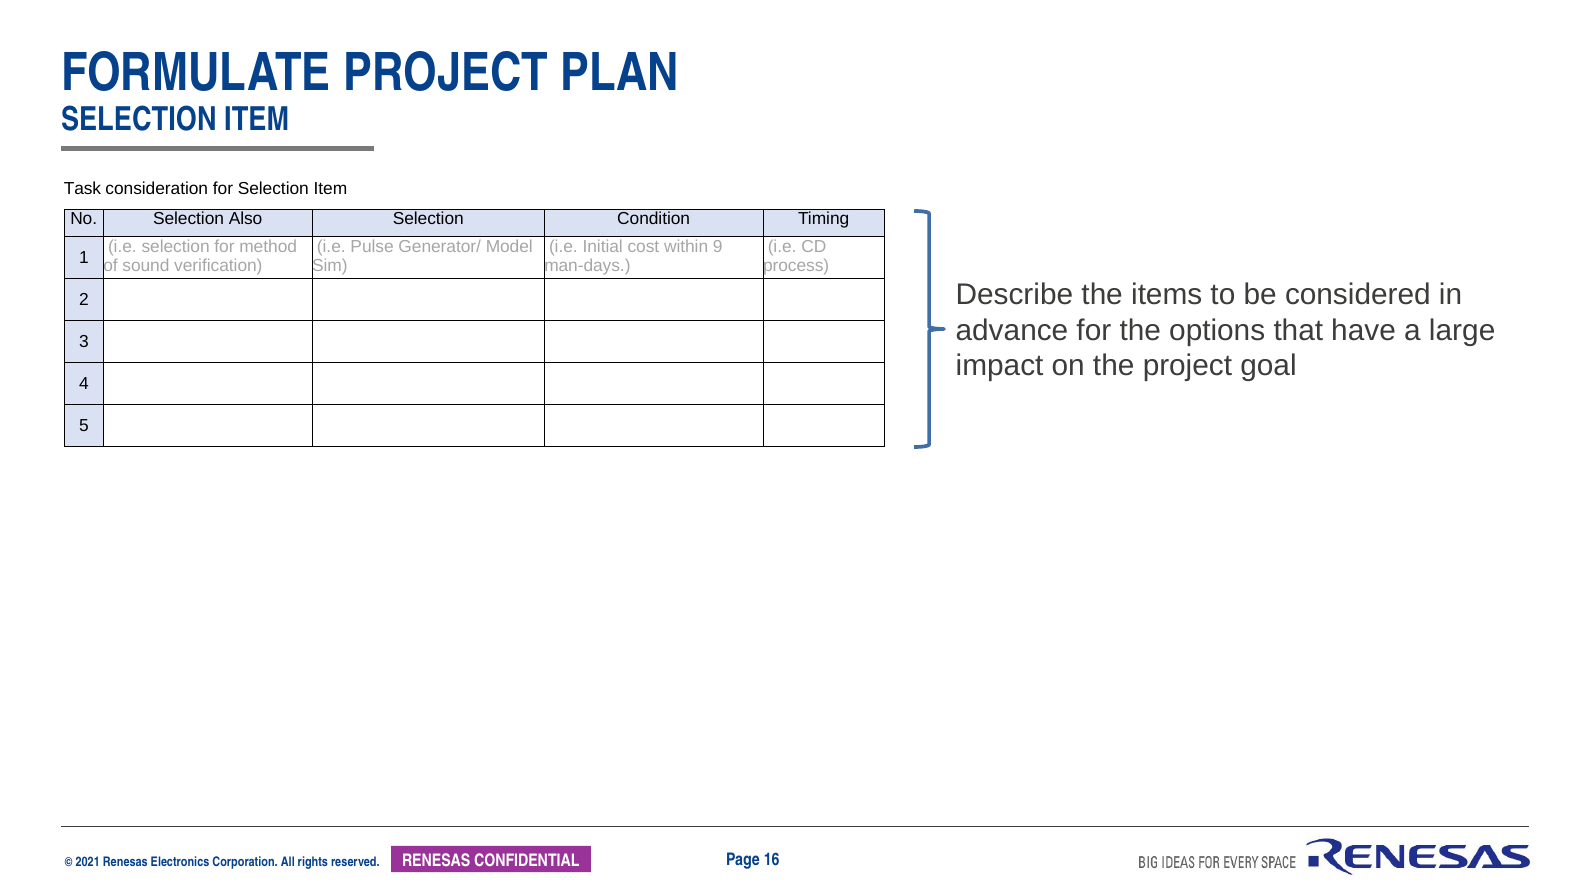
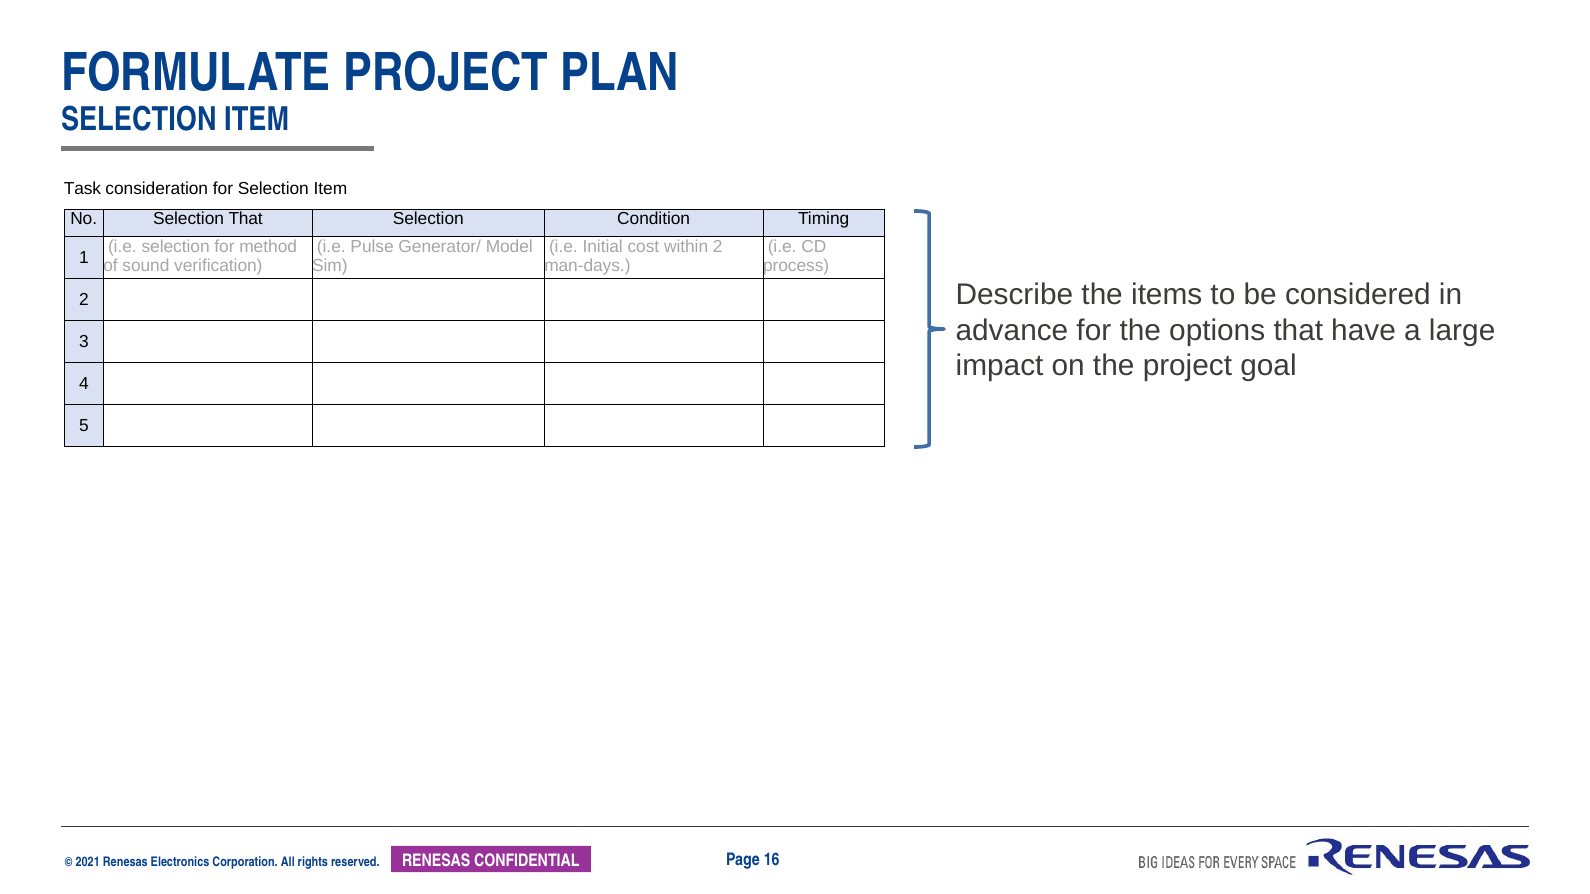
Selection Also: Also -> That (246, 219)
within 9: 9 -> 2 (718, 246)
